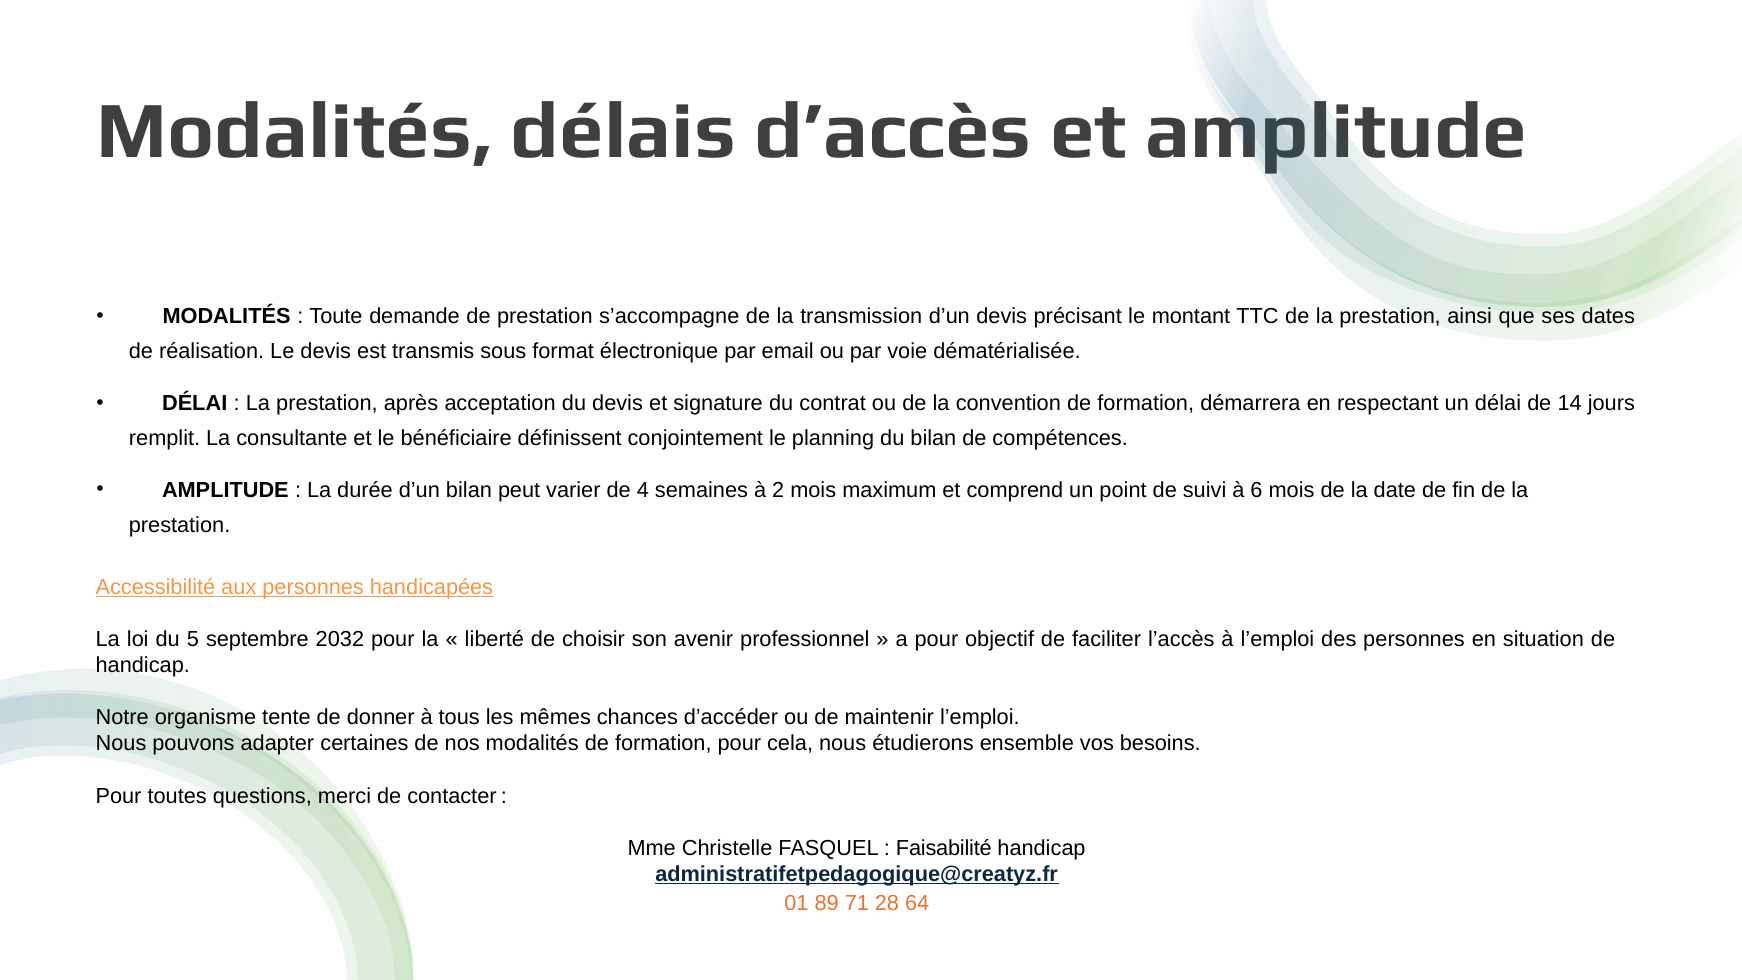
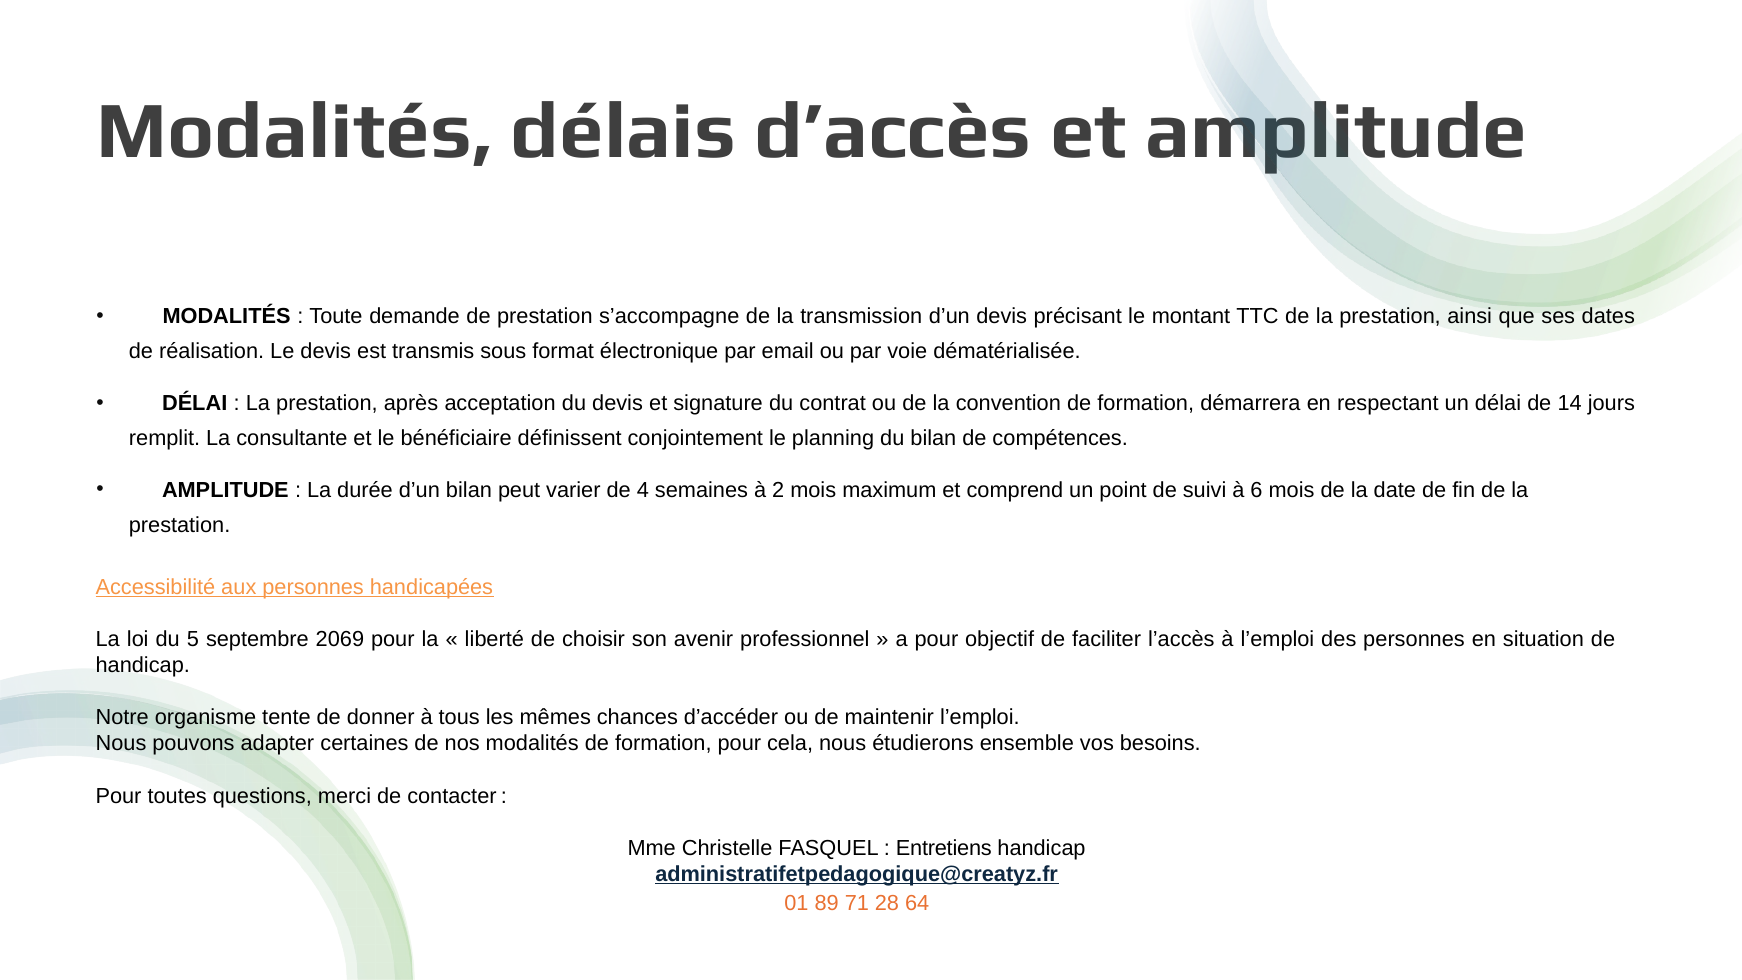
2032: 2032 -> 2069 (340, 639)
Faisabilité: Faisabilité -> Entretiens (944, 848)
